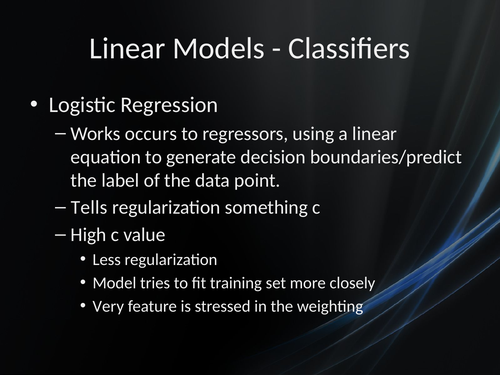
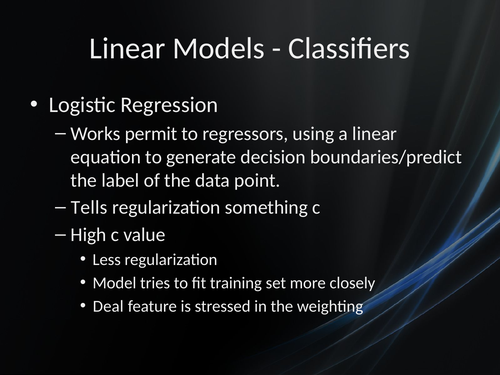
occurs: occurs -> permit (151, 134)
Very: Very -> Deal (108, 306)
